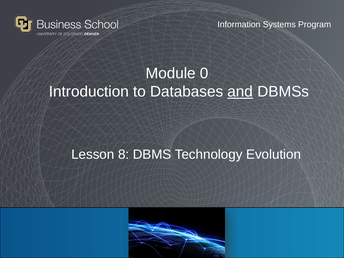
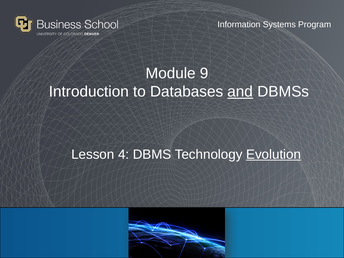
0: 0 -> 9 (204, 73)
8: 8 -> 4 (124, 154)
Evolution underline: none -> present (274, 154)
